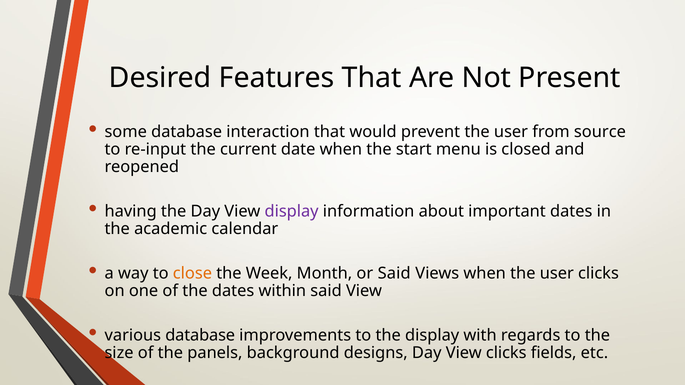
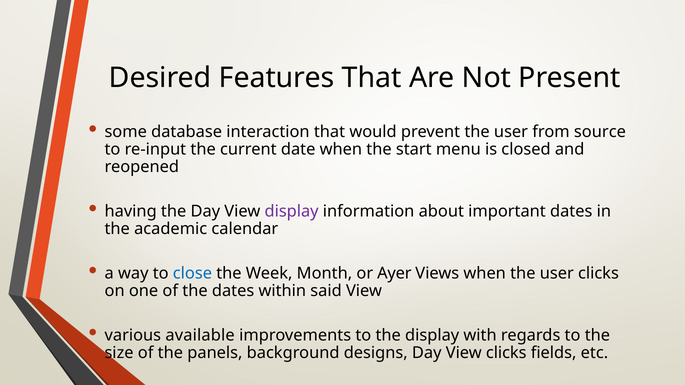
close colour: orange -> blue (192, 273)
or Said: Said -> Ayer (394, 273)
various database: database -> available (200, 336)
